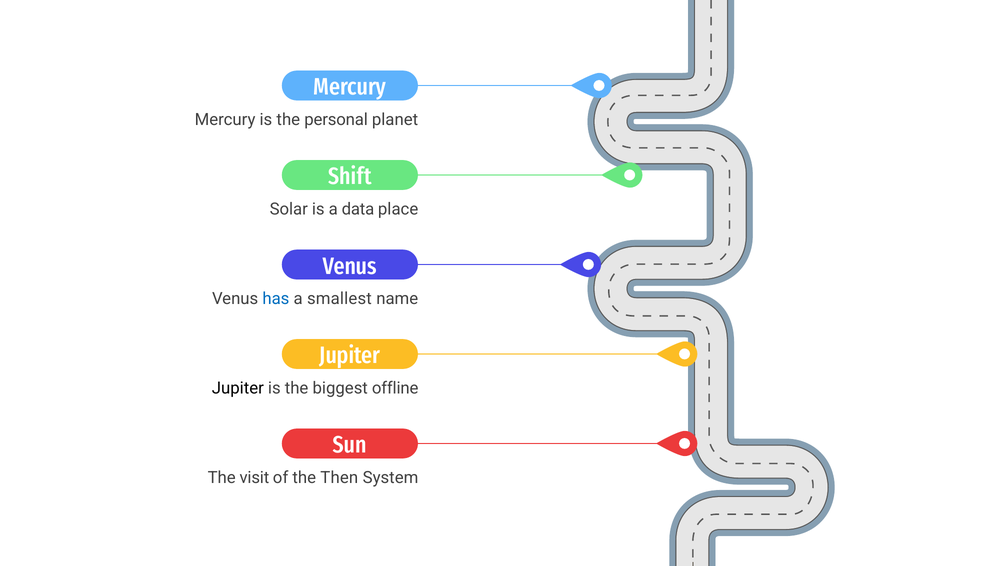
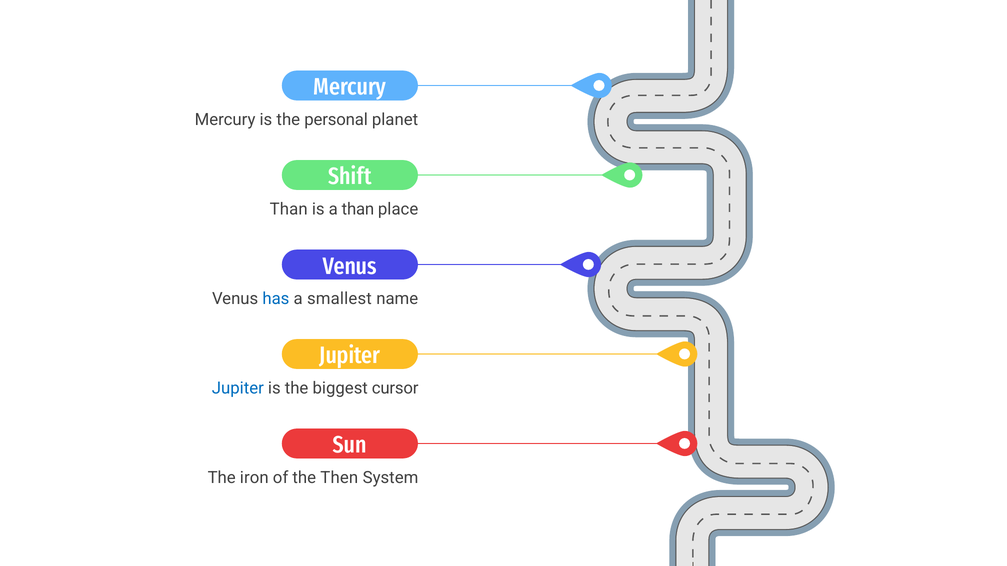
Solar: Solar -> Than (289, 209)
a data: data -> than (358, 209)
Jupiter colour: black -> blue (238, 388)
offline: offline -> cursor (395, 388)
visit: visit -> iron (254, 478)
